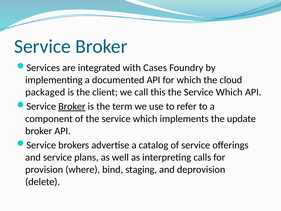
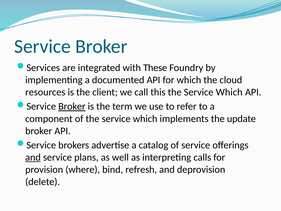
Cases: Cases -> These (155, 68)
packaged: packaged -> resources (45, 92)
and underline: none -> present (33, 157)
staging: staging -> refresh (141, 169)
